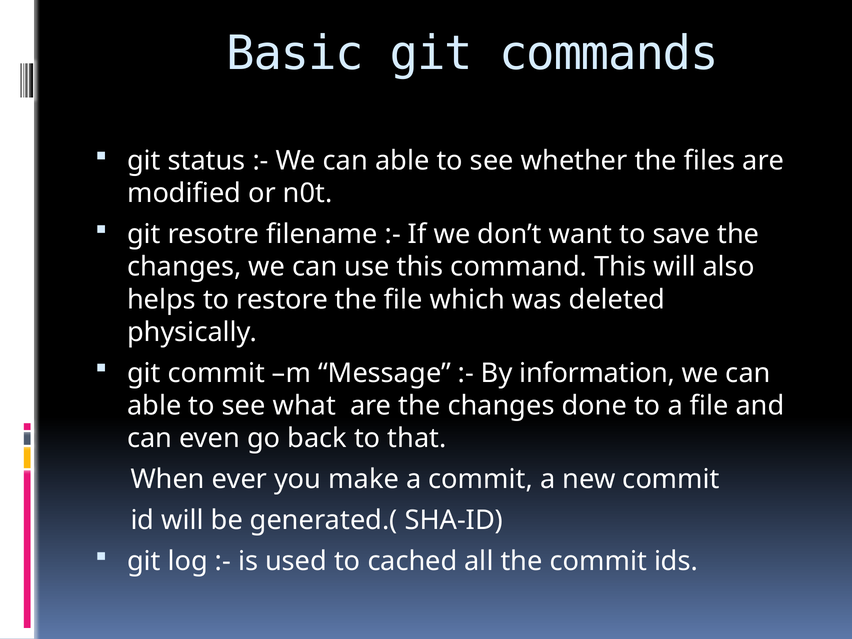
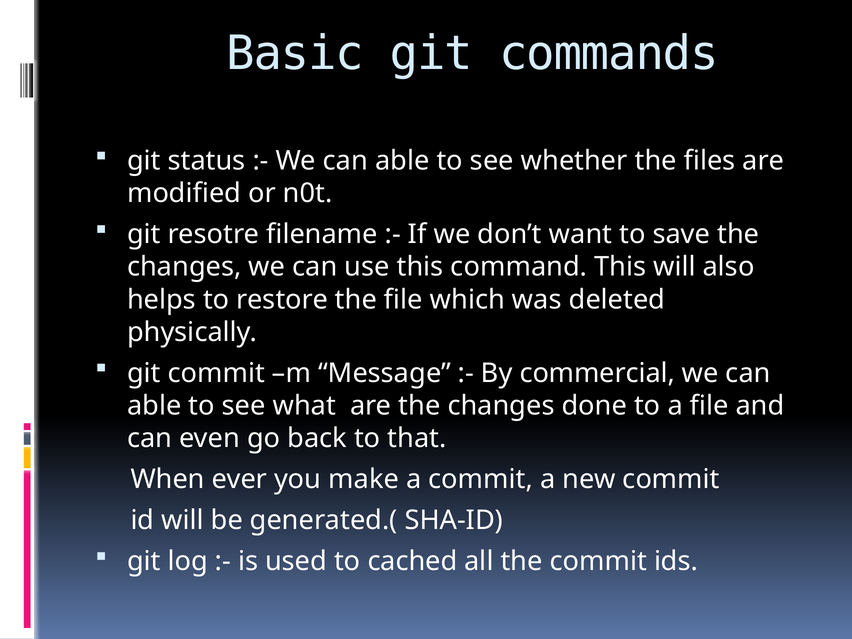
information: information -> commercial (597, 373)
